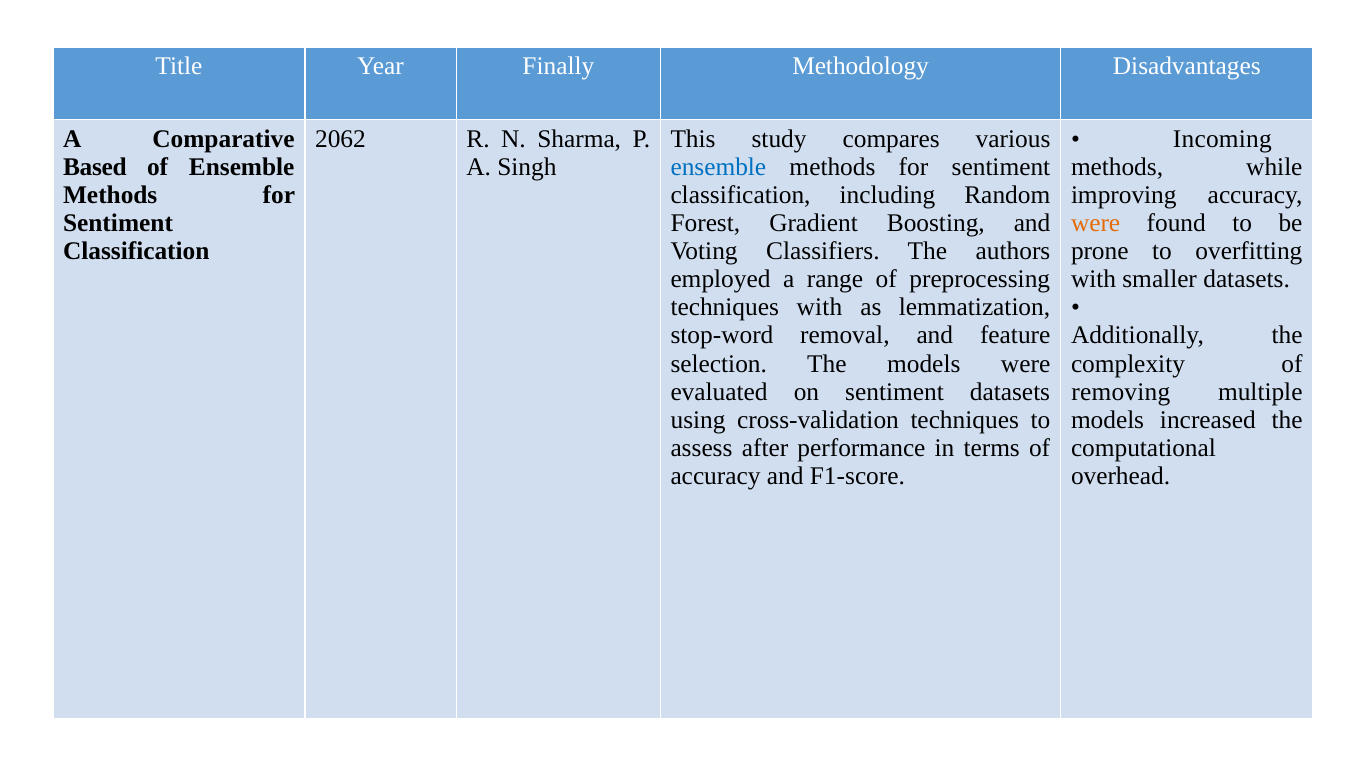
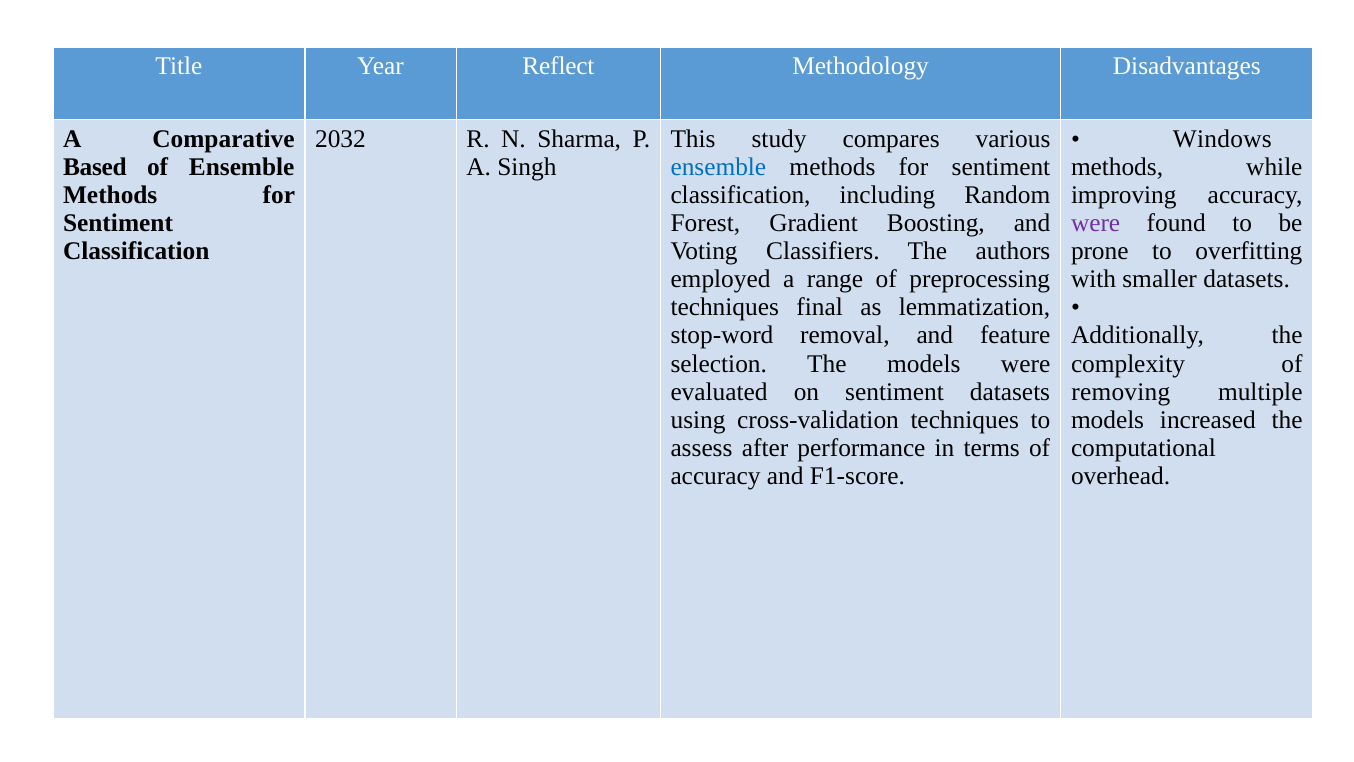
Finally: Finally -> Reflect (558, 66)
2062: 2062 -> 2032 (340, 139)
Incoming: Incoming -> Windows (1222, 139)
were colour: orange -> purple (1096, 223)
techniques with: with -> final (820, 307)
